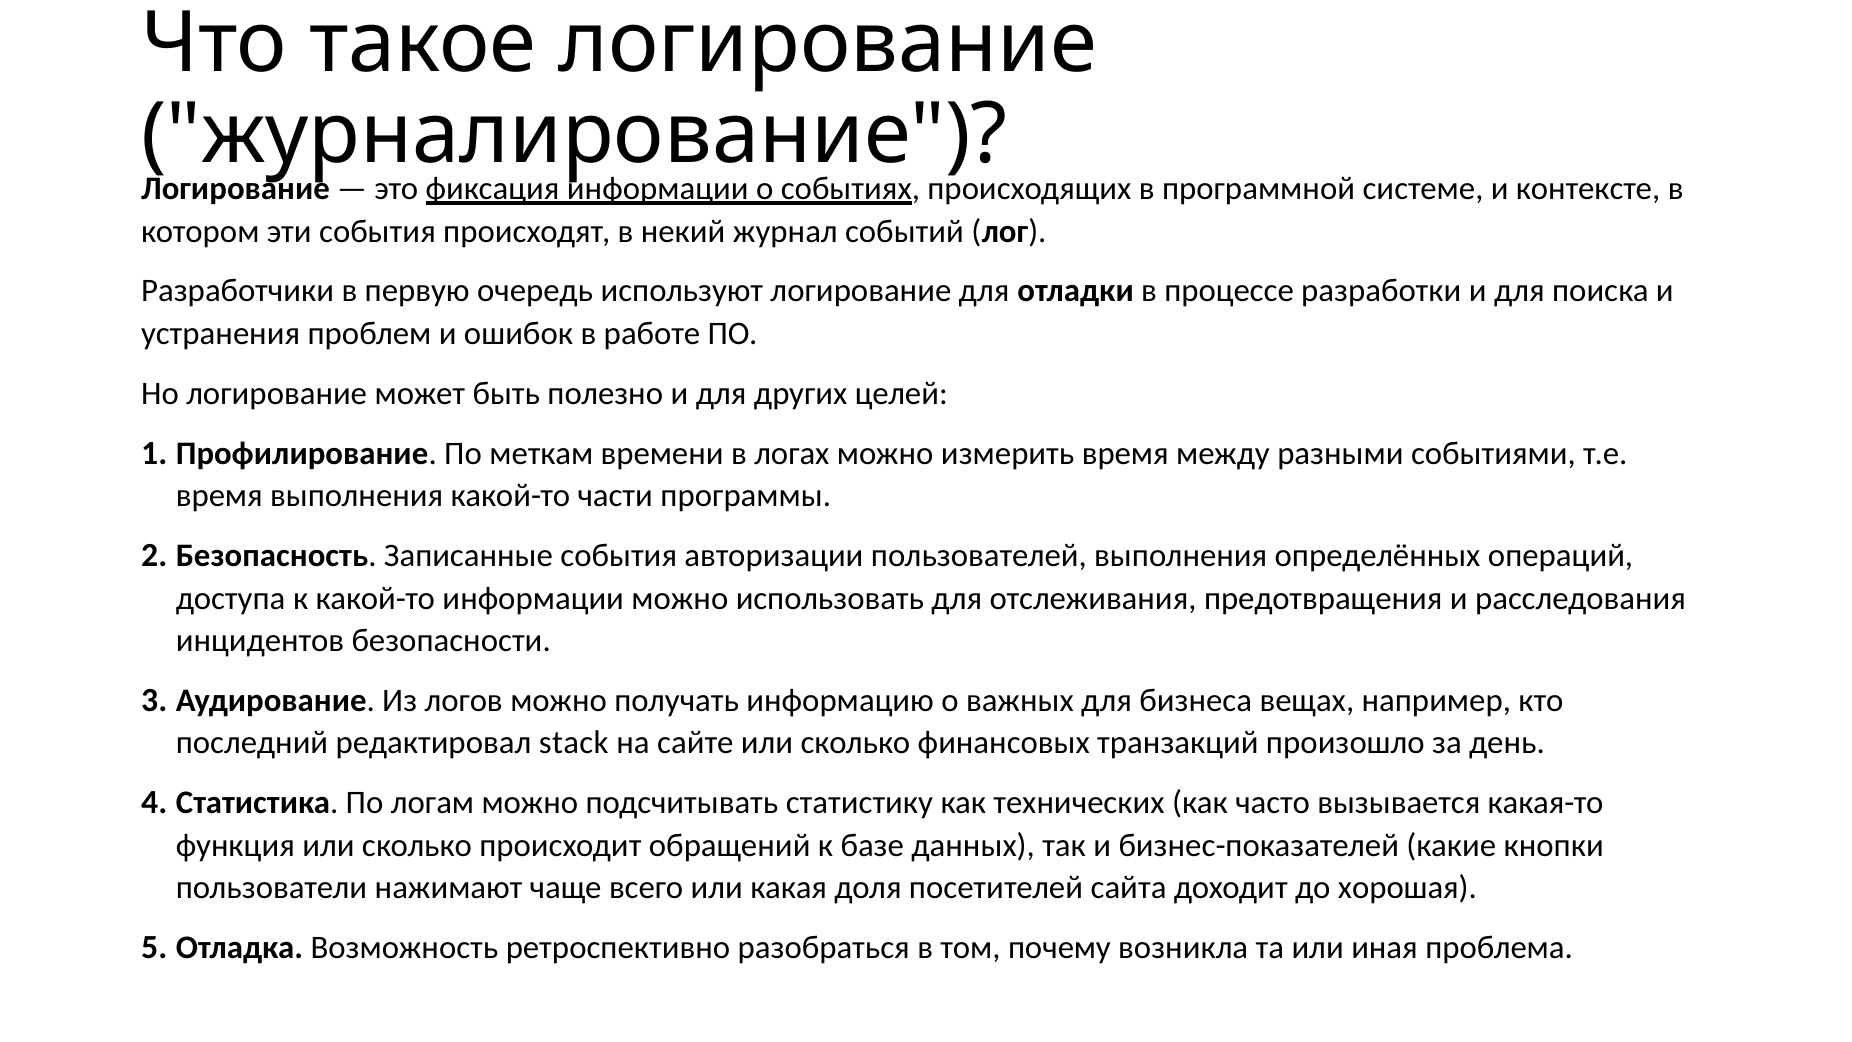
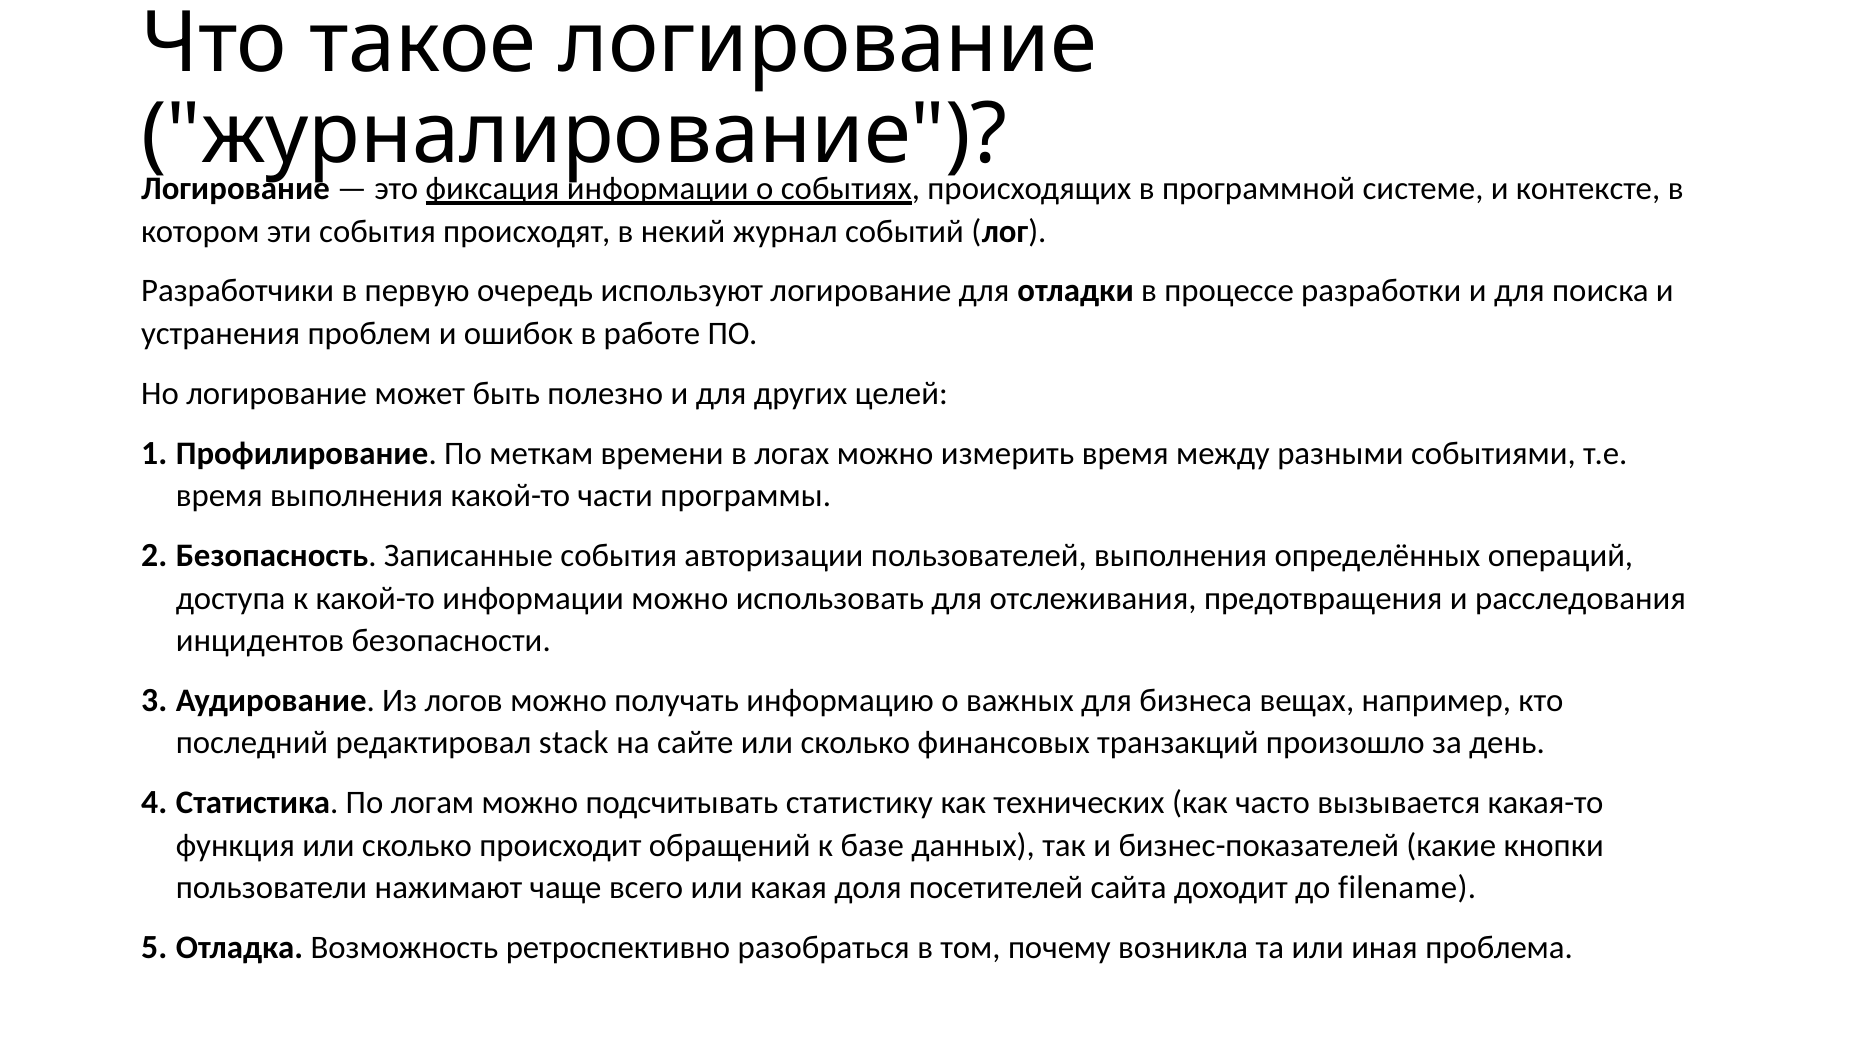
хорошая: хорошая -> filename (1407, 888)
